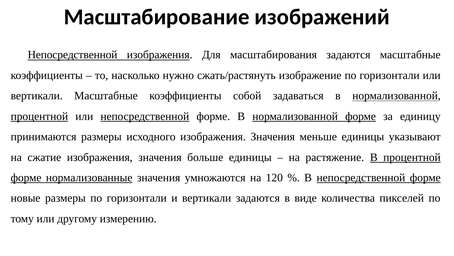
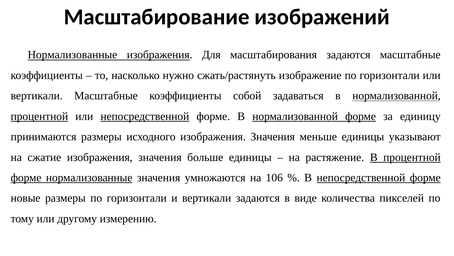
Непосредственной: Непосредственной -> Нормализованные (72, 55)
120: 120 -> 106 (274, 177)
